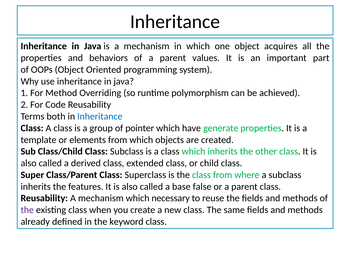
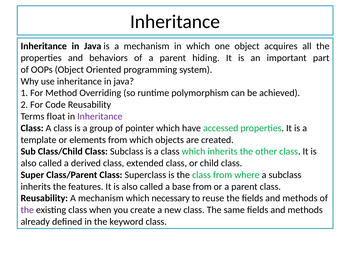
values: values -> hiding (206, 58)
both: both -> float (56, 117)
Inheritance colour: blue -> purple (100, 117)
generate: generate -> accessed (221, 128)
base false: false -> from (202, 187)
